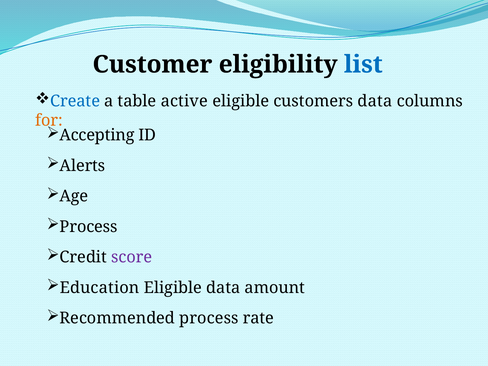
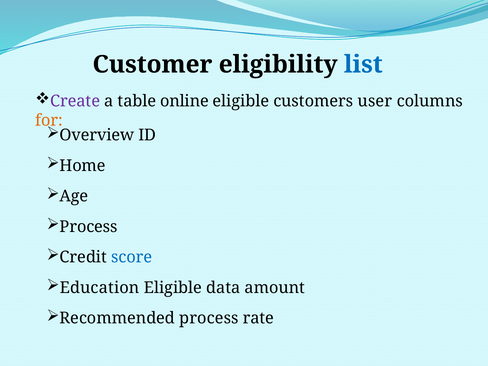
Create colour: blue -> purple (75, 101)
active: active -> online (184, 101)
customers data: data -> user (375, 101)
Accepting: Accepting -> Overview (97, 135)
Alerts: Alerts -> Home (83, 166)
score colour: purple -> blue (132, 257)
